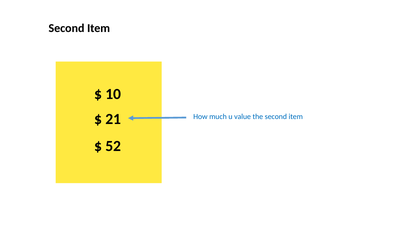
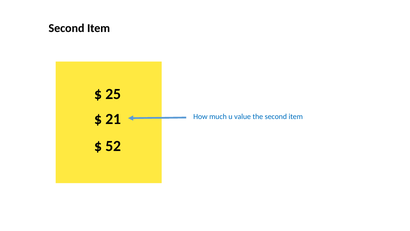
10: 10 -> 25 (113, 94)
